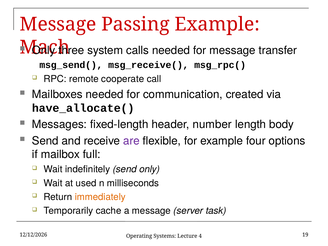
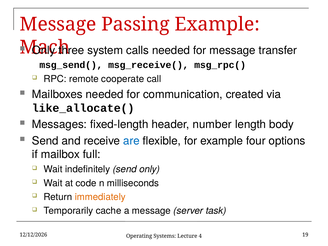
have_allocate(: have_allocate( -> like_allocate( (83, 108)
are colour: purple -> blue (131, 141)
used: used -> code (86, 183)
